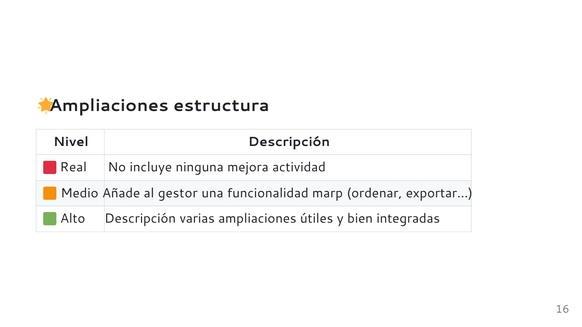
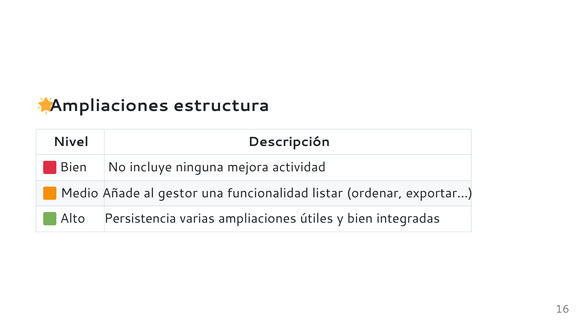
Real: Real -> Bien (73, 167)
marp: marp -> listar (328, 193)
Alto Descripción: Descripción -> Persistencia (140, 219)
